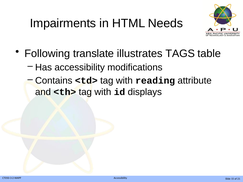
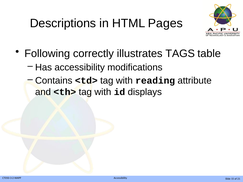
Impairments: Impairments -> Descriptions (63, 23)
Needs: Needs -> Pages (165, 23)
translate: translate -> correctly (94, 54)
